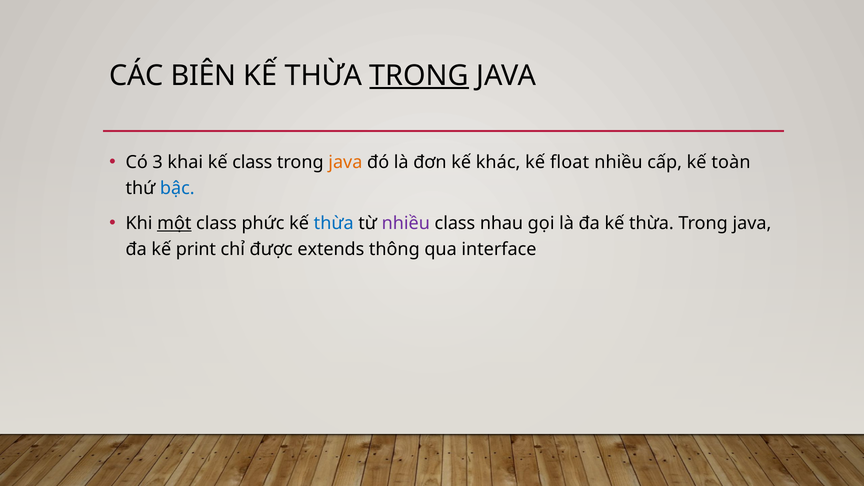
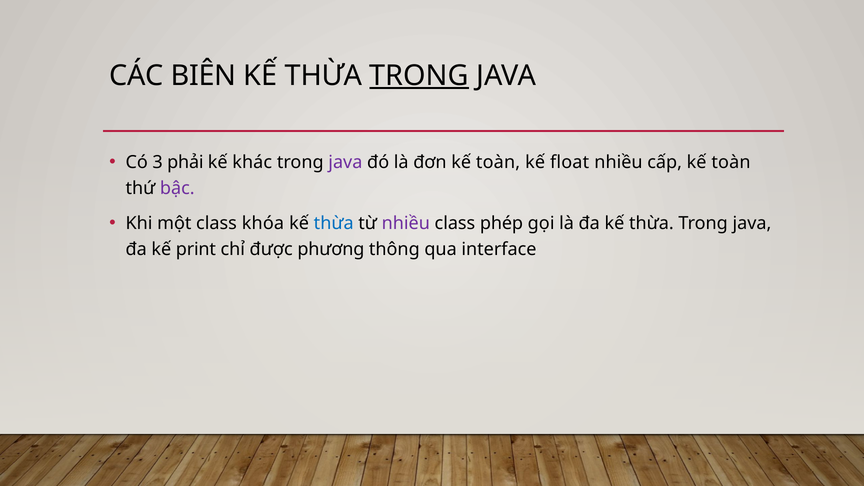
khai: khai -> phải (185, 162)
kế class: class -> khác (252, 162)
java colour: orange -> purple (345, 162)
đơn kế khác: khác -> toàn (498, 162)
bậc colour: blue -> purple (177, 188)
một underline: present -> none (174, 223)
phức: phức -> khóa (263, 223)
nhau: nhau -> phép (502, 223)
extends: extends -> phương (331, 249)
